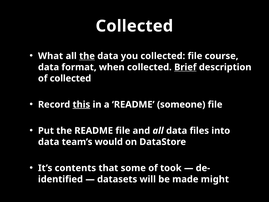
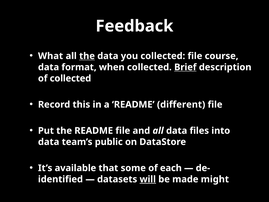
Collected: Collected -> Feedback (134, 26)
this underline: present -> none (81, 104)
someone: someone -> different (181, 104)
would: would -> public (109, 142)
contents: contents -> available (75, 168)
took: took -> each (171, 168)
will underline: none -> present (148, 179)
